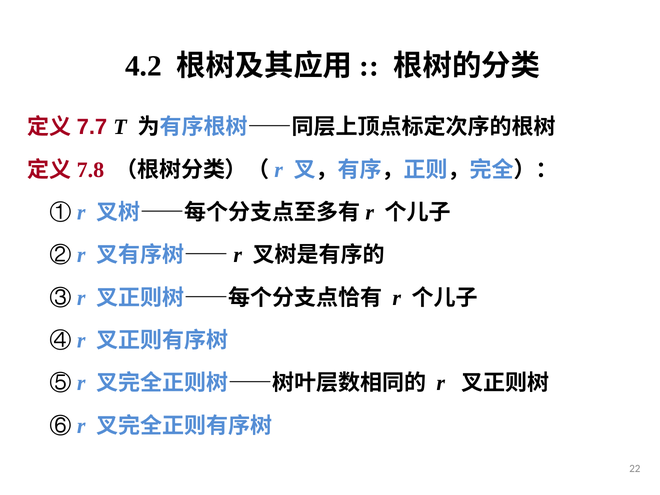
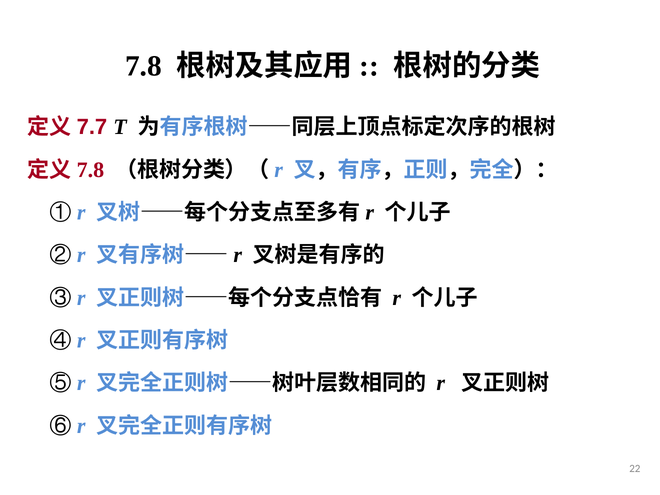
4.2: 4.2 -> 7.8 (144, 66)
